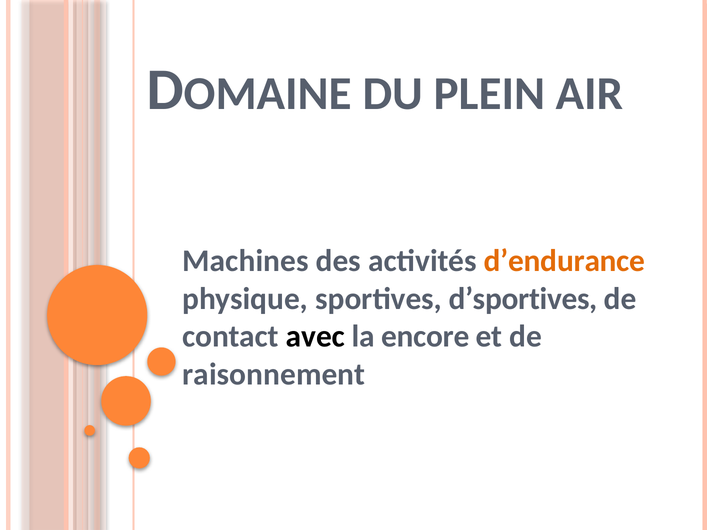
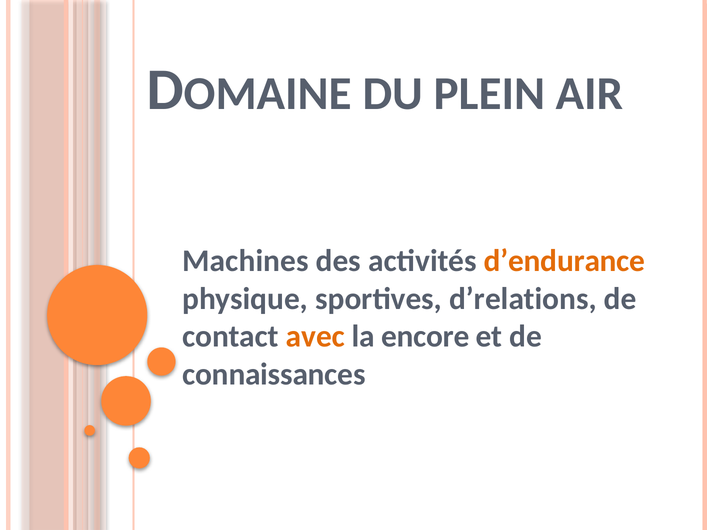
d’sportives: d’sportives -> d’relations (523, 299)
avec colour: black -> orange (315, 337)
raisonnement: raisonnement -> connaissances (274, 374)
